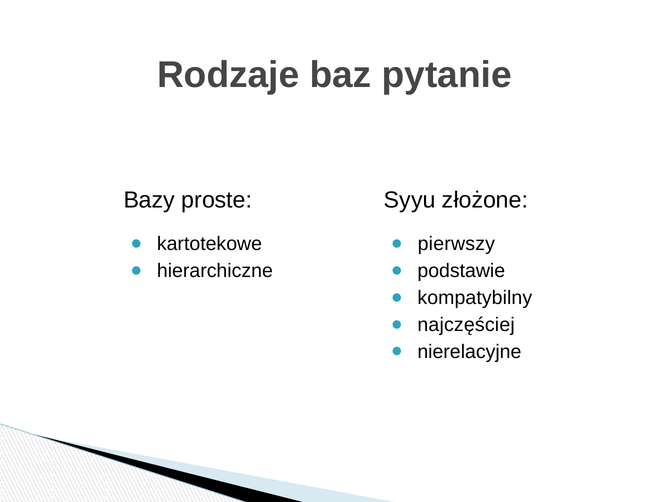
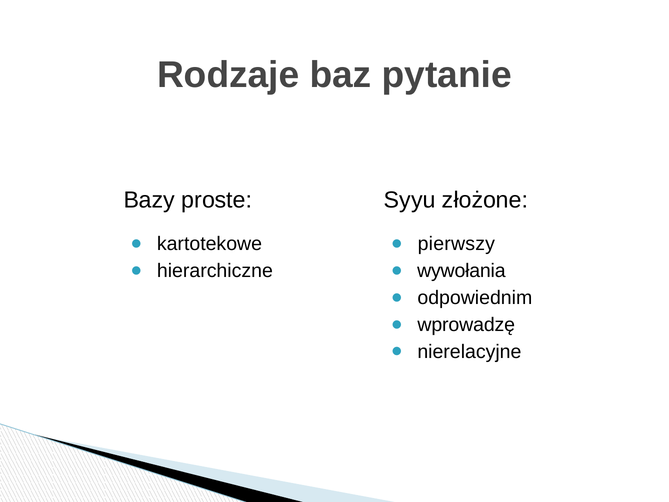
podstawie: podstawie -> wywołania (461, 271)
kompatybilny: kompatybilny -> odpowiednim (475, 298)
najczęściej: najczęściej -> wprowadzę (466, 325)
